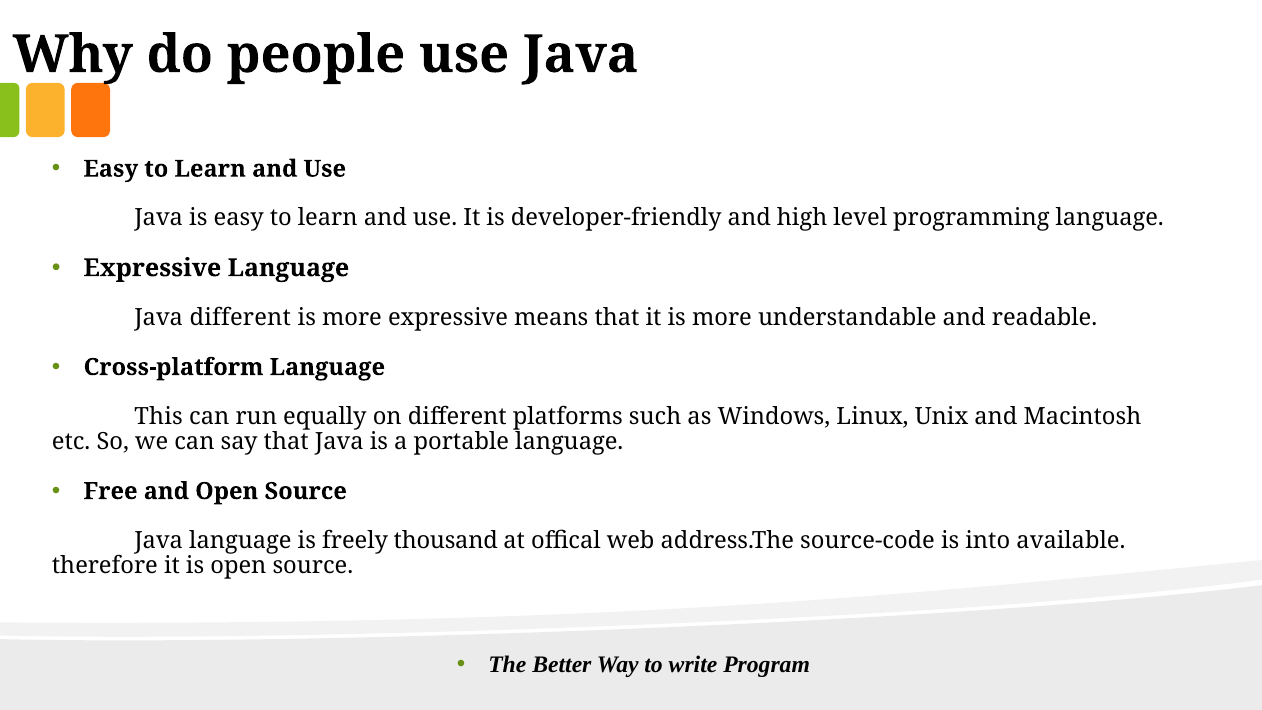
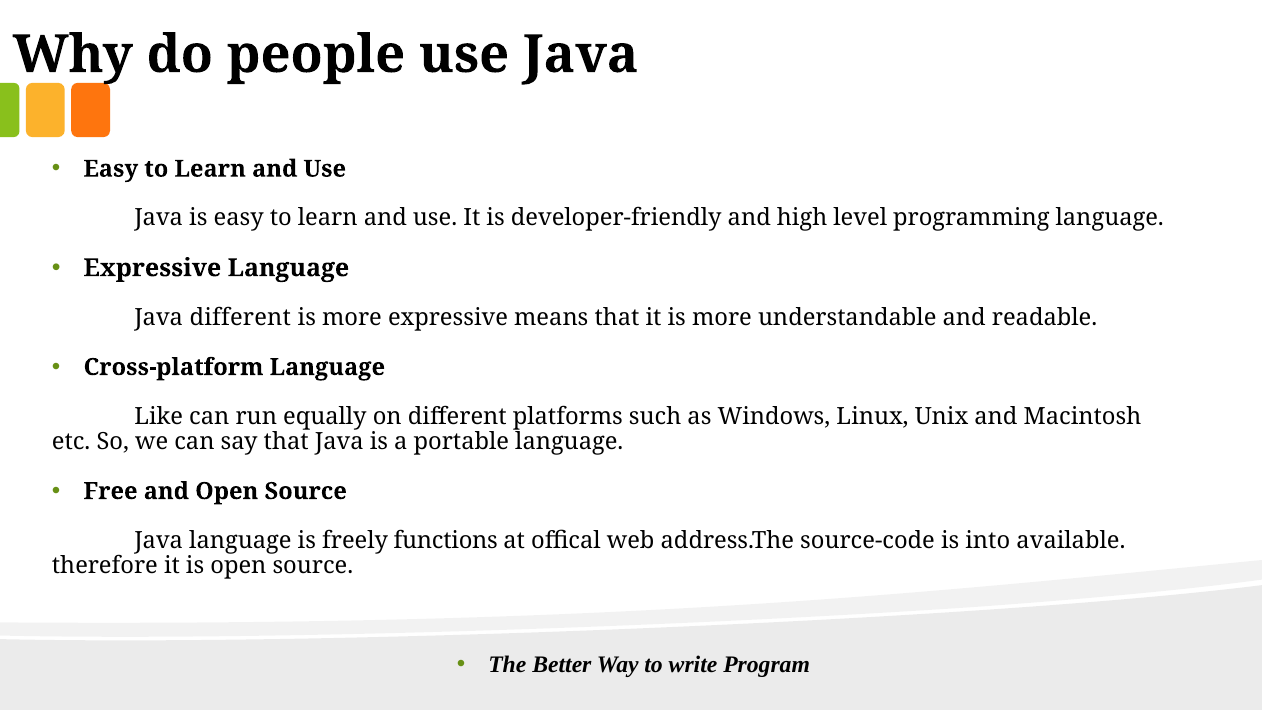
This: This -> Like (159, 416)
thousand: thousand -> functions (446, 541)
